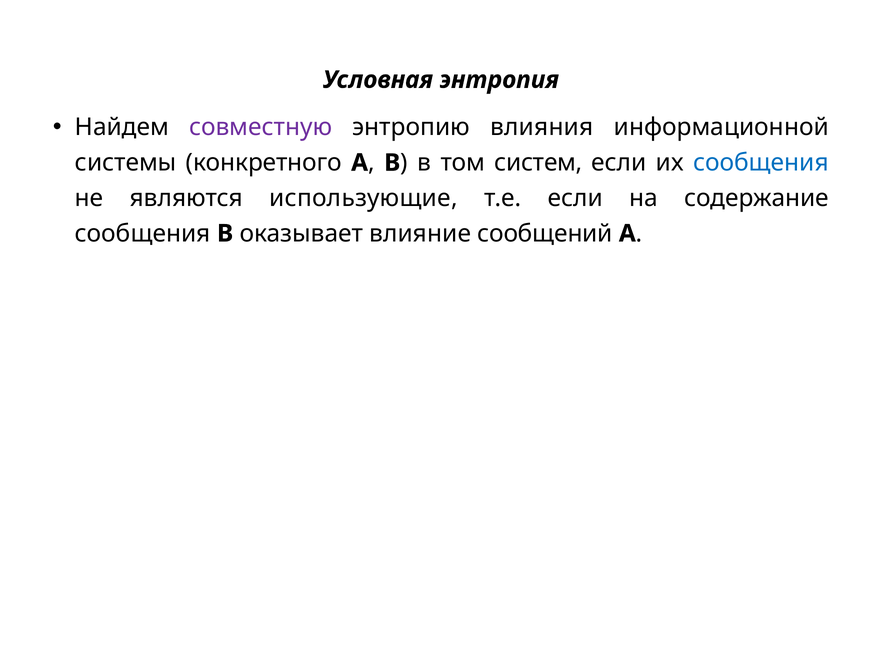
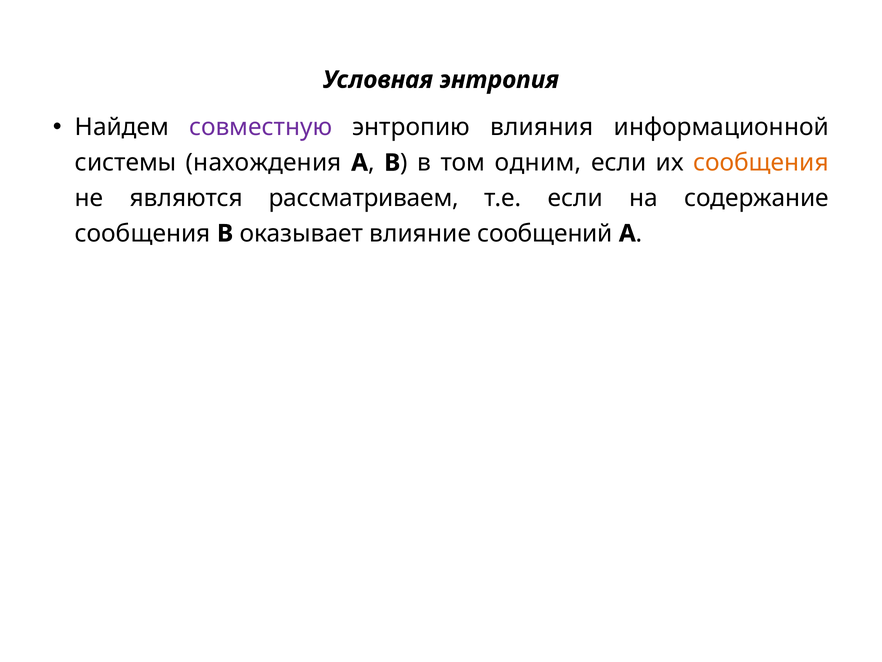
конкретного: конкретного -> нахождения (264, 163)
систем: систем -> одним (538, 163)
сообщения colour: blue -> orange (761, 163)
использующие: использующие -> рассматриваем (364, 198)
